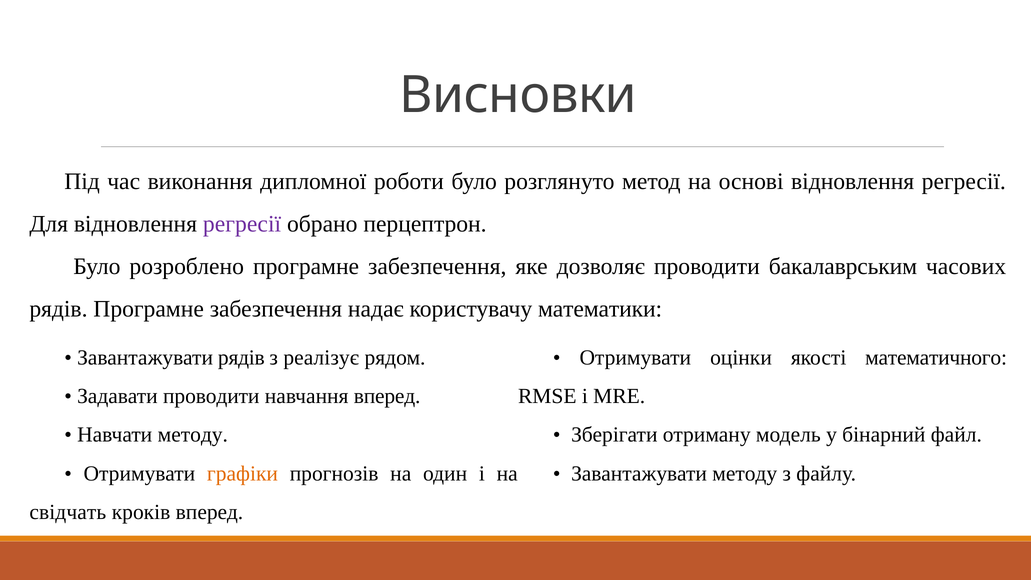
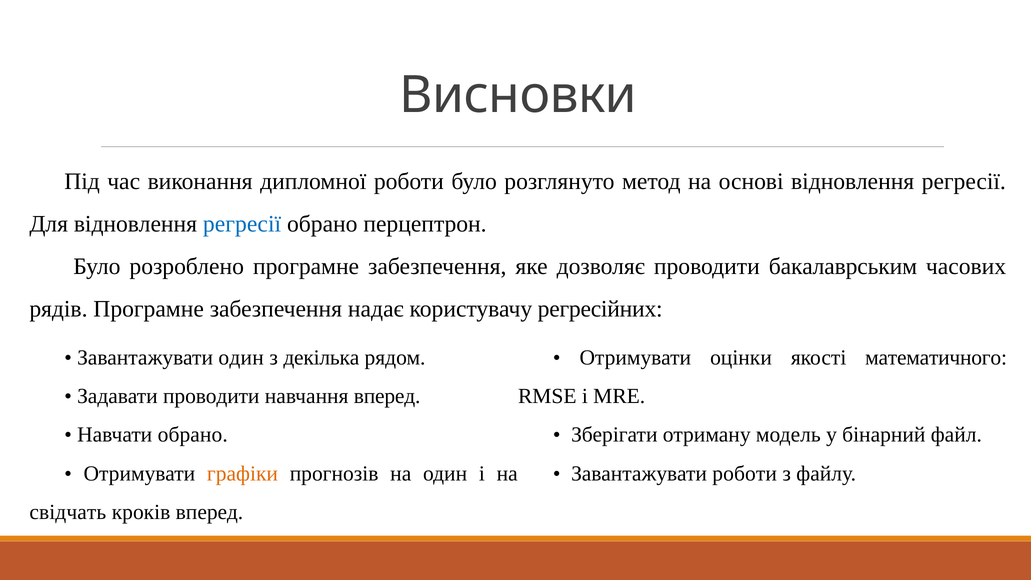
регресії colour: purple -> blue (242, 224)
математики: математики -> регресійних (600, 309)
Завантажувати рядів: рядів -> один (241, 357)
реалізує: реалізує -> декілька (321, 357)
Навчати методу: методу -> обрано (193, 435)
Завантажувати методу: методу -> роботи (745, 473)
